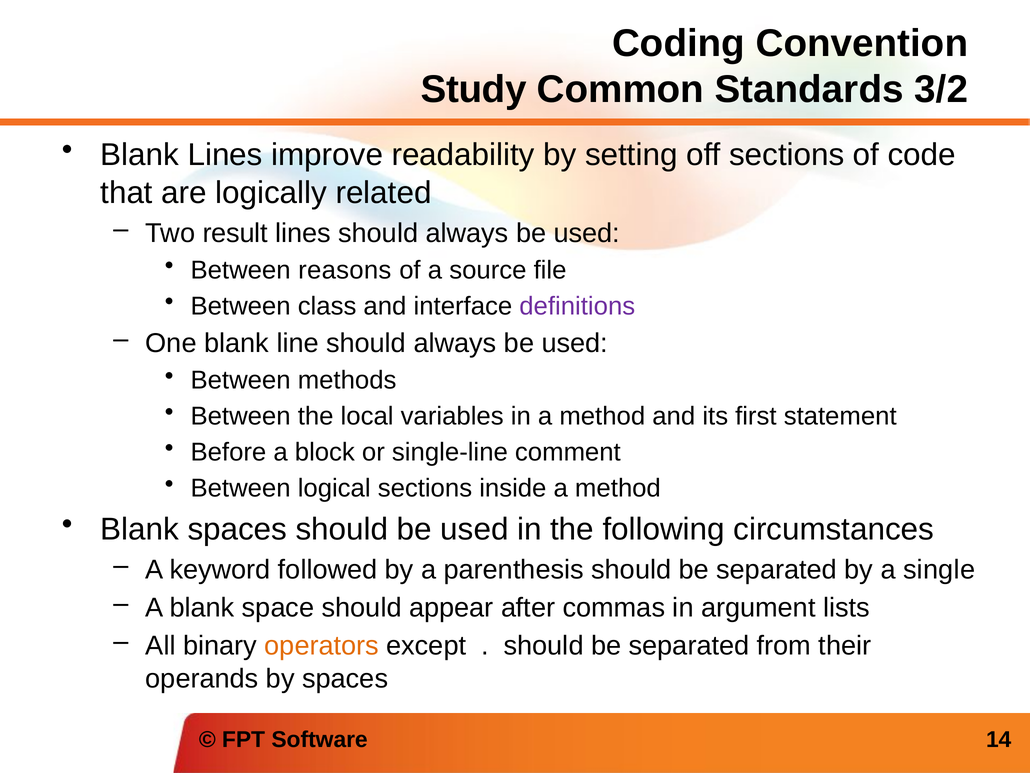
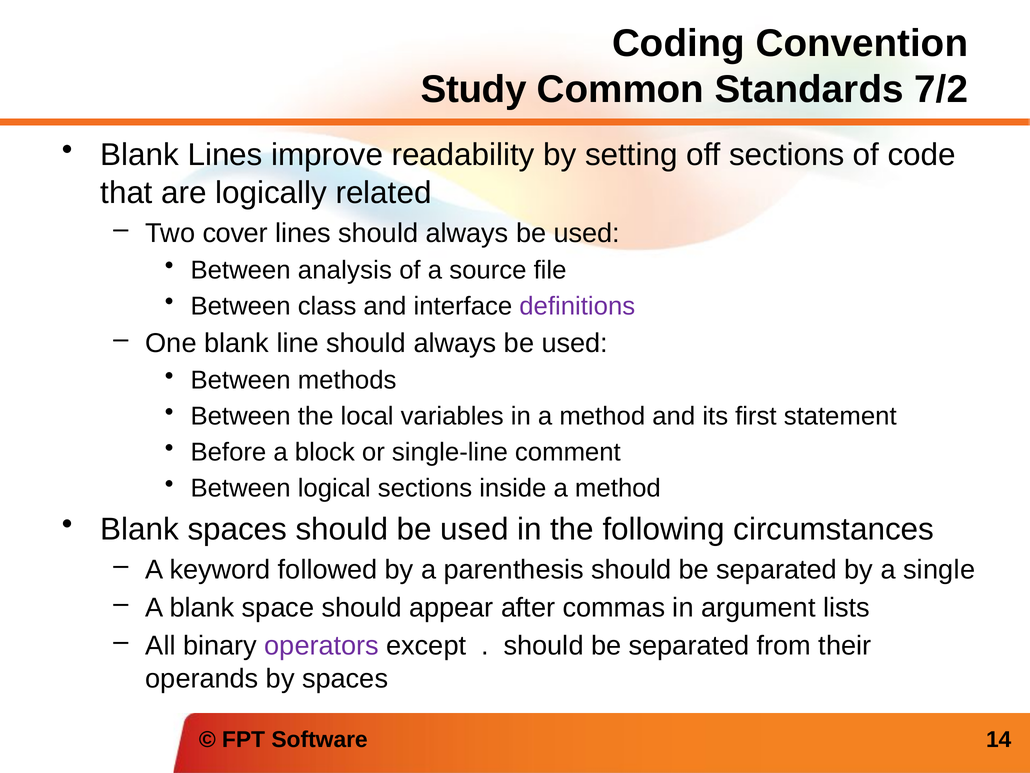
3/2: 3/2 -> 7/2 (941, 90)
result: result -> cover (235, 233)
reasons: reasons -> analysis (345, 270)
operators colour: orange -> purple (322, 646)
